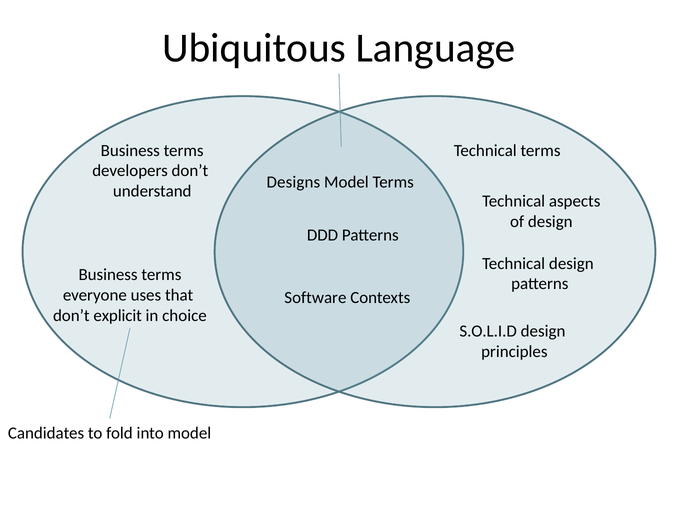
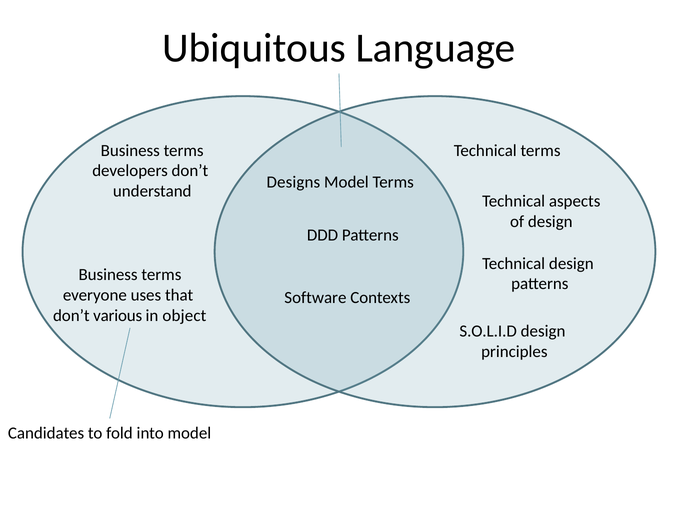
explicit: explicit -> various (118, 315)
choice: choice -> object (184, 315)
